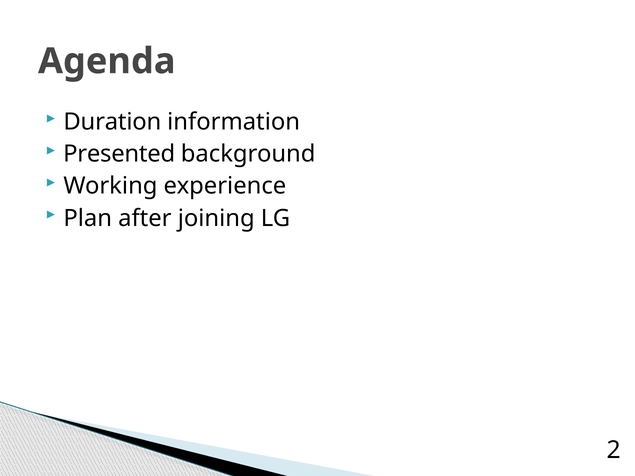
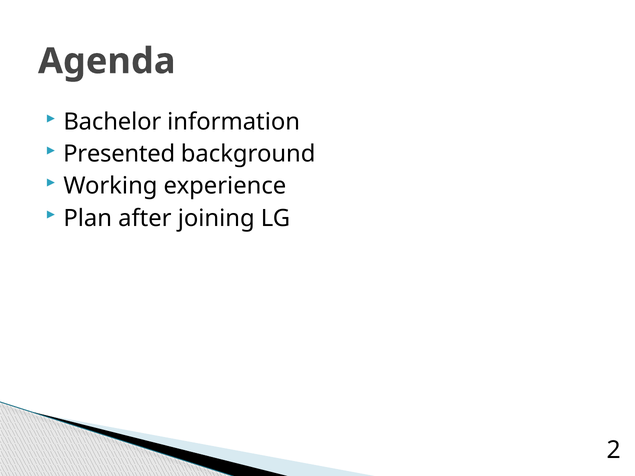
Duration: Duration -> Bachelor (112, 122)
